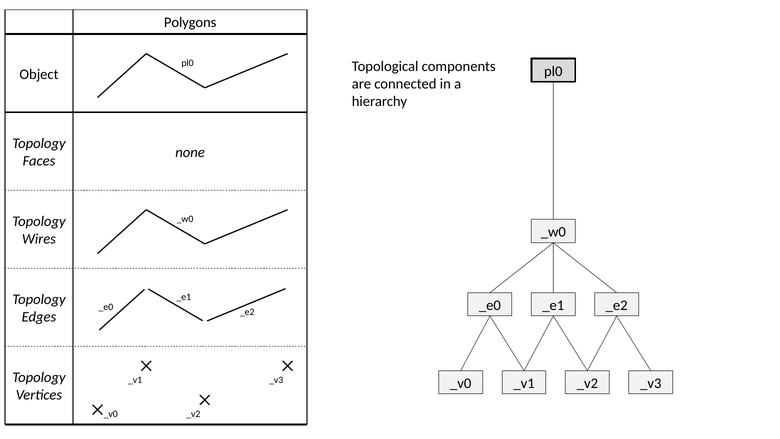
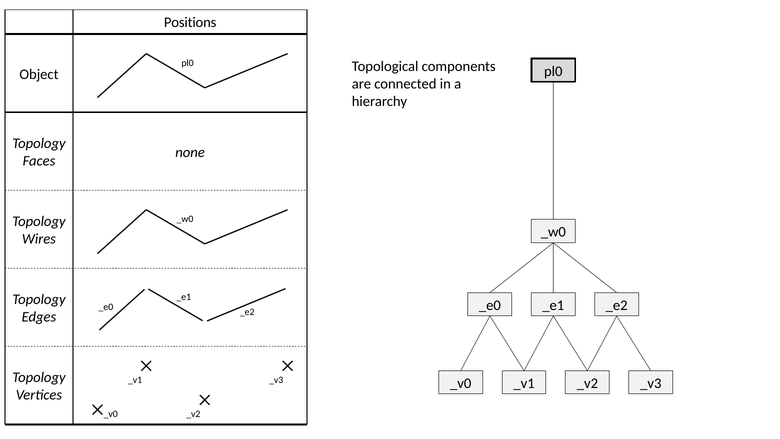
Polygons: Polygons -> Positions (190, 22)
